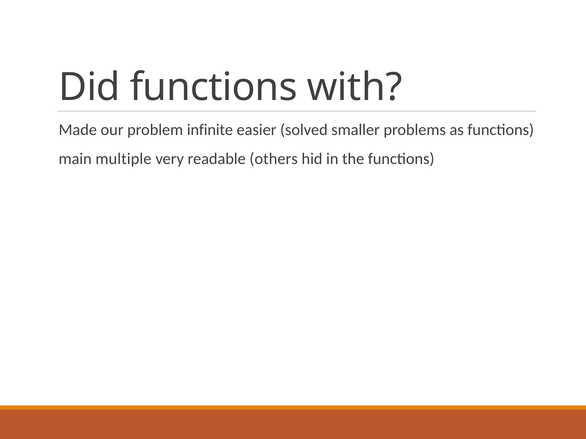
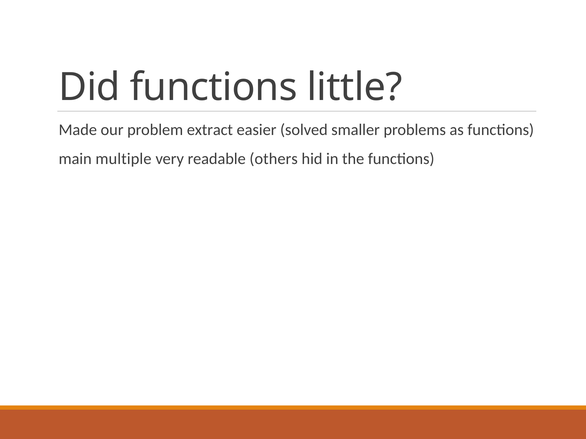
with: with -> little (355, 88)
infinite: infinite -> extract (210, 130)
